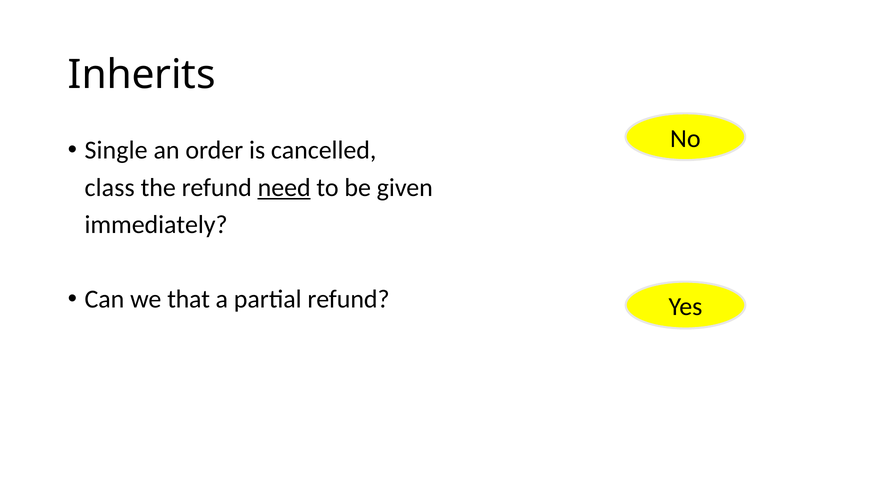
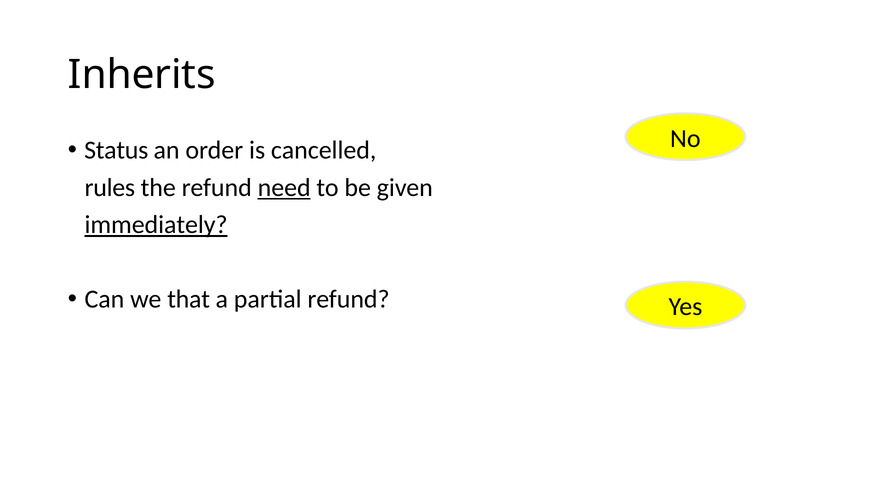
Single: Single -> Status (116, 150)
class: class -> rules (110, 188)
immediately underline: none -> present (156, 225)
